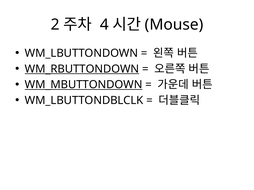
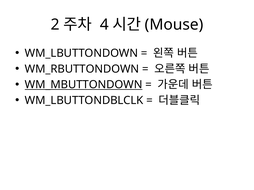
WM_RBUTTONDOWN underline: present -> none (82, 69)
